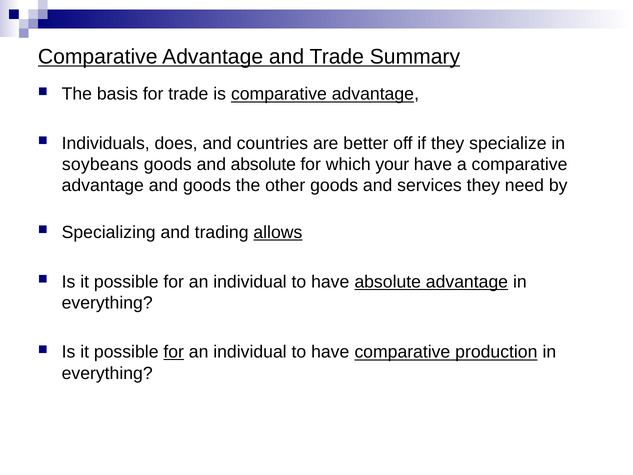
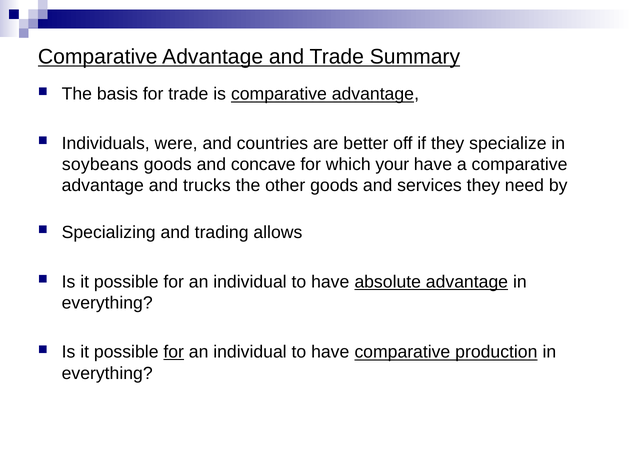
does: does -> were (176, 143)
and absolute: absolute -> concave (263, 164)
and goods: goods -> trucks (207, 186)
allows underline: present -> none (278, 232)
